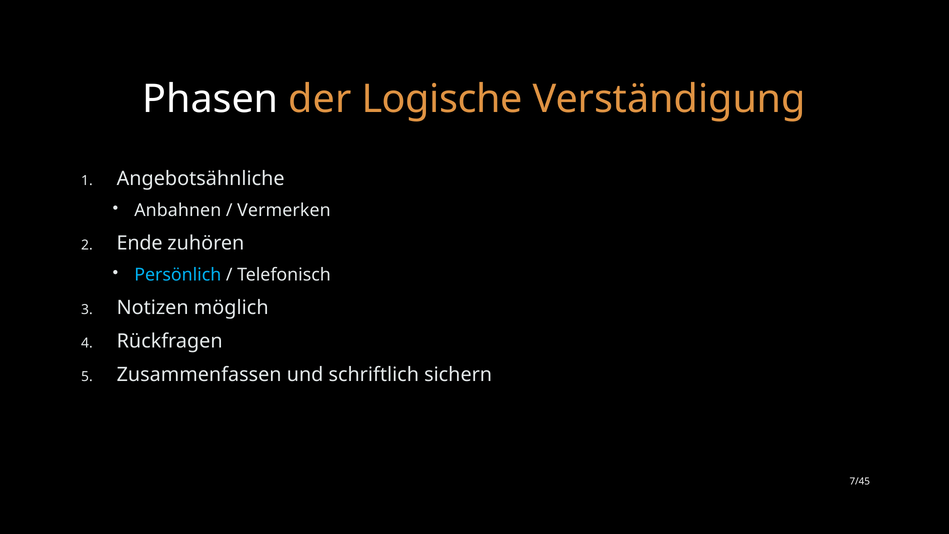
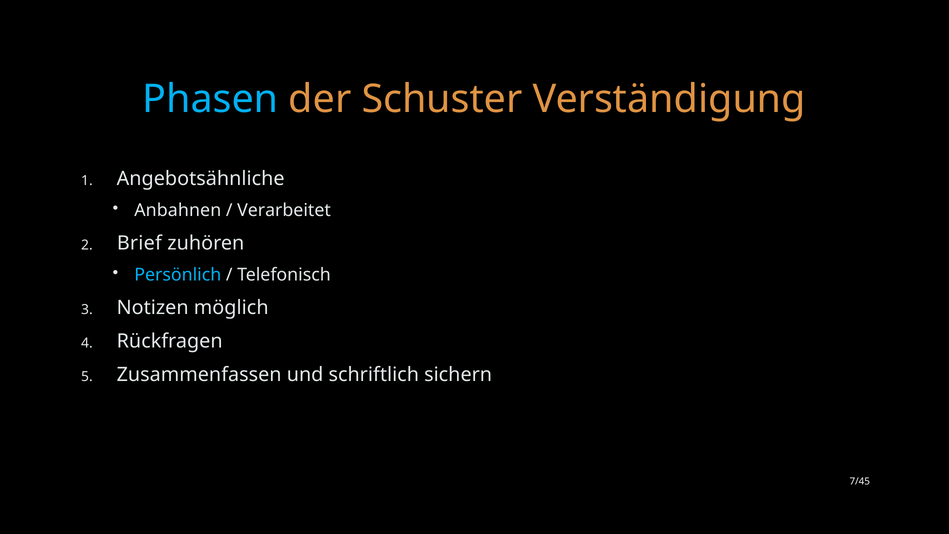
Phasen colour: white -> light blue (210, 99)
Logische: Logische -> Schuster (442, 99)
Vermerken: Vermerken -> Verarbeitet (284, 210)
Ende: Ende -> Brief (139, 243)
